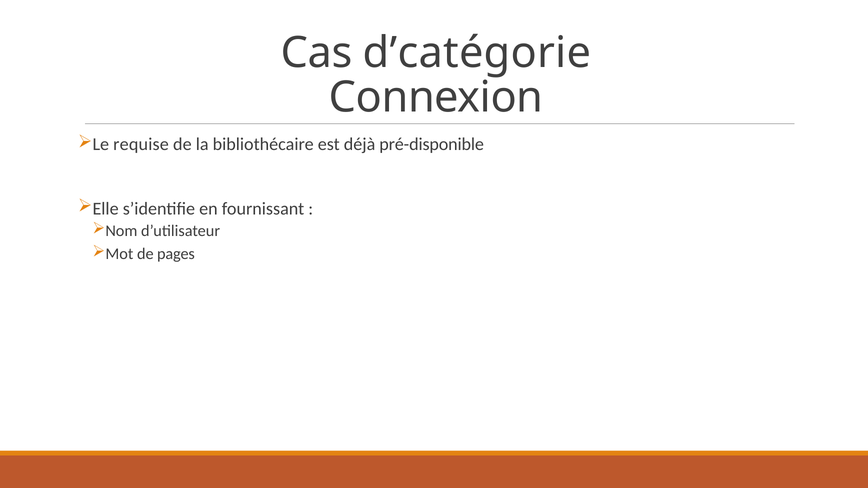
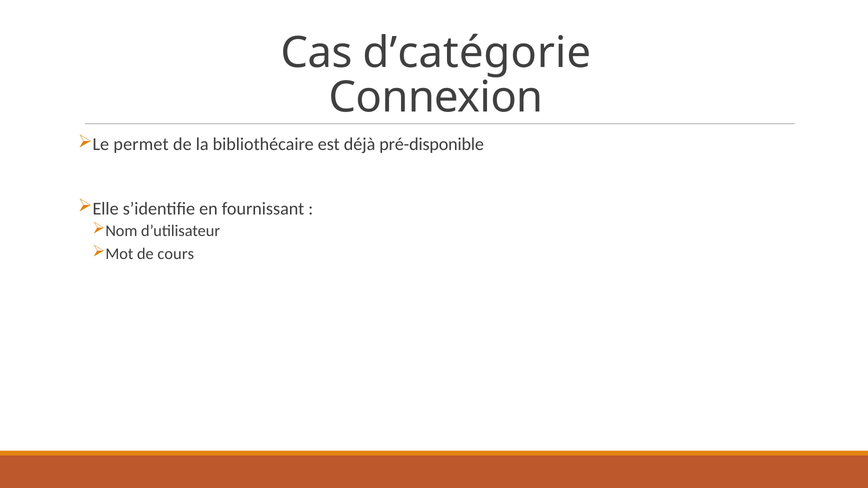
requise: requise -> permet (141, 144)
pages: pages -> cours (176, 254)
